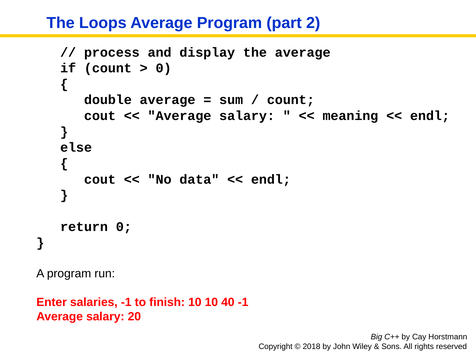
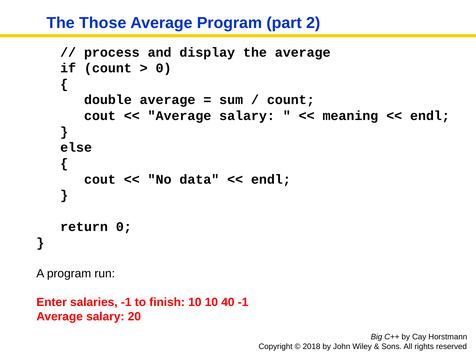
Loops: Loops -> Those (103, 23)
